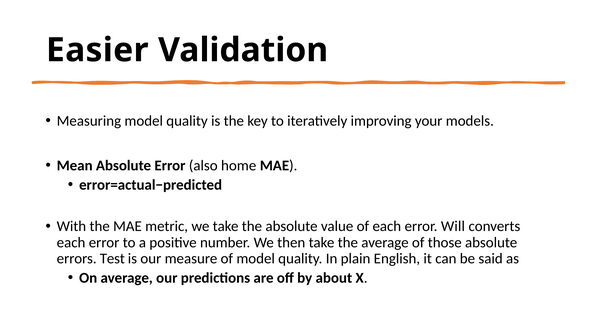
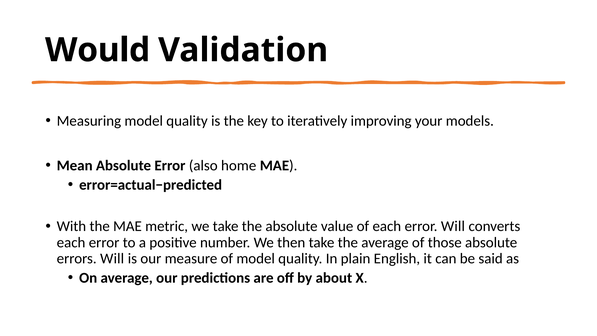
Easier: Easier -> Would (98, 50)
errors Test: Test -> Will (112, 258)
